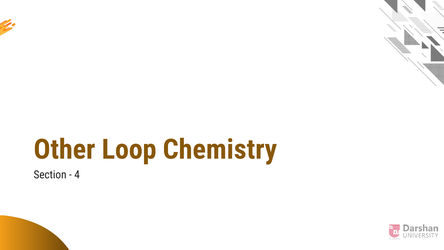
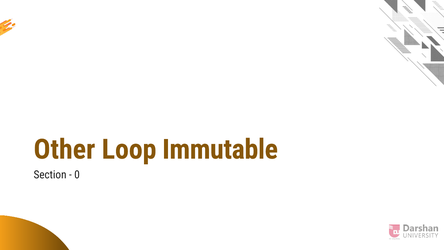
Chemistry: Chemistry -> Immutable (220, 149)
4: 4 -> 0 (77, 175)
